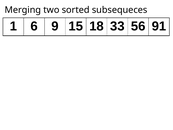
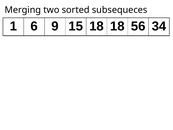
18 33: 33 -> 18 (117, 26)
91: 91 -> 34 (159, 26)
